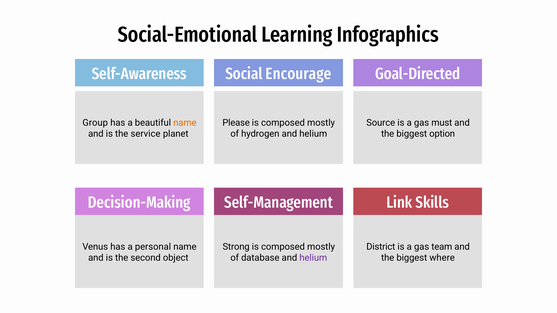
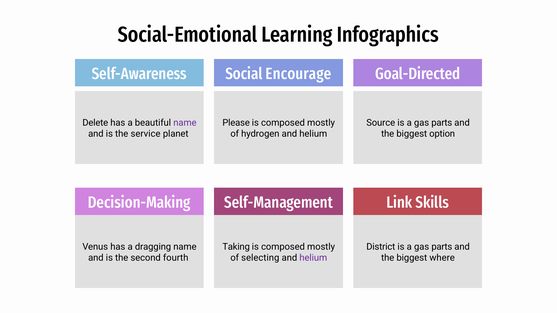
Group: Group -> Delete (95, 123)
name colour: orange -> purple (185, 123)
must: must -> parts (442, 123)
personal: personal -> dragging (153, 247)
Strong: Strong -> Taking (236, 247)
team: team -> parts (442, 247)
object: object -> fourth (176, 258)
database: database -> selecting (260, 258)
